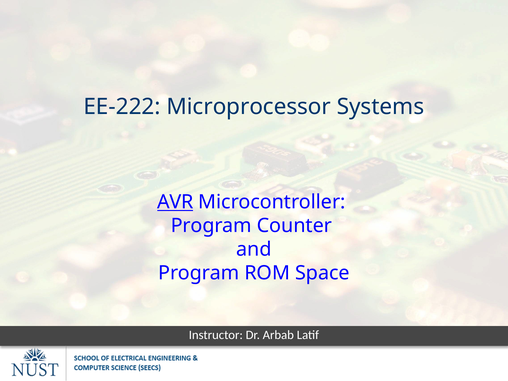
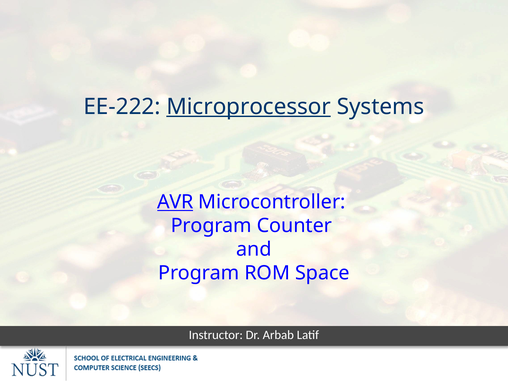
Microprocessor underline: none -> present (249, 107)
